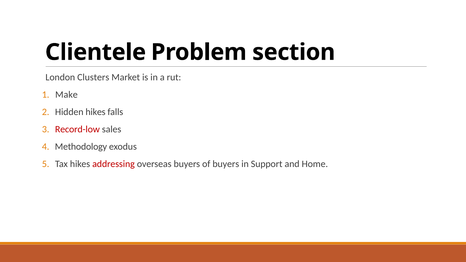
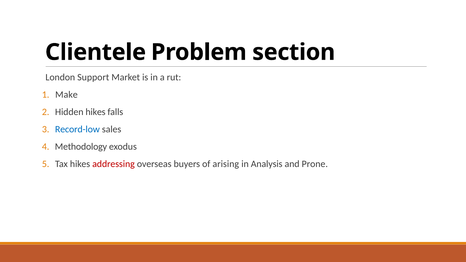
Clusters: Clusters -> Support (93, 77)
Record-low colour: red -> blue (77, 129)
of buyers: buyers -> arising (226, 164)
Support: Support -> Analysis (267, 164)
Home: Home -> Prone (315, 164)
